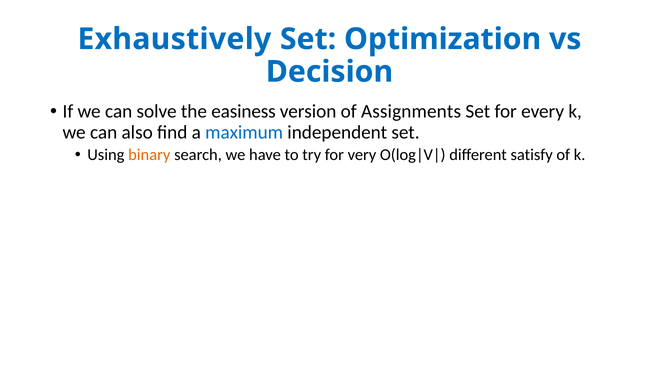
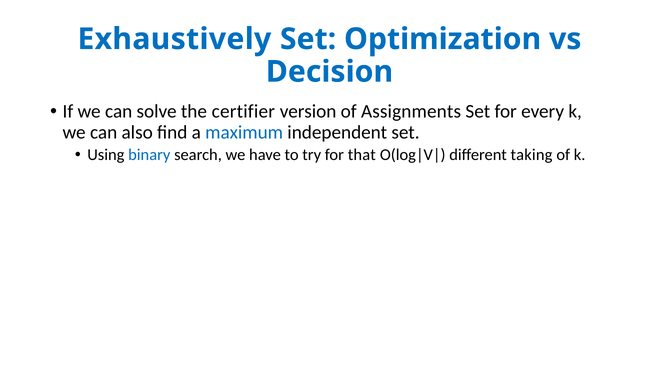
easiness: easiness -> certifier (243, 111)
binary colour: orange -> blue (149, 155)
very: very -> that (362, 155)
satisfy: satisfy -> taking (532, 155)
